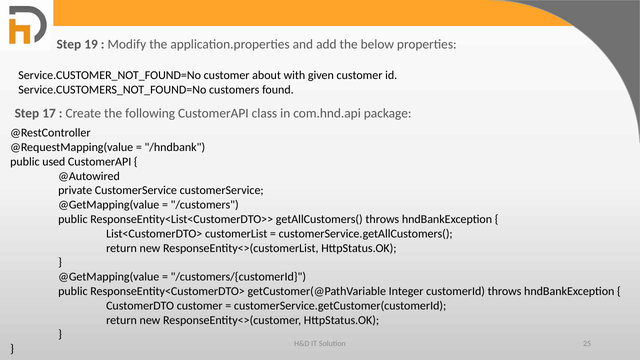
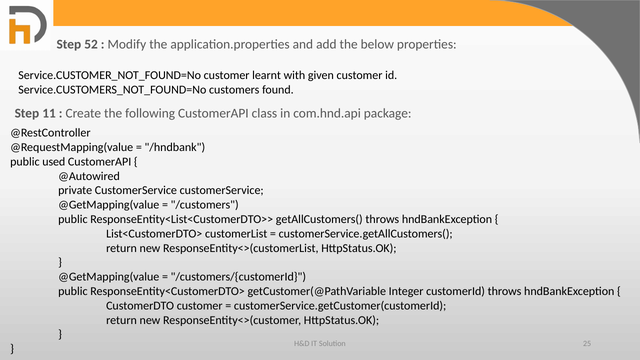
19: 19 -> 52 (91, 44)
about: about -> learnt (267, 75)
17: 17 -> 11 (49, 113)
